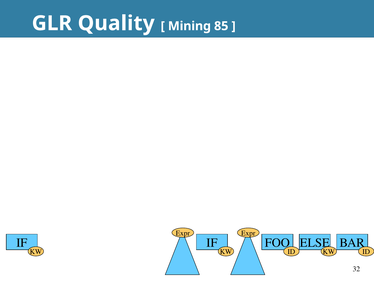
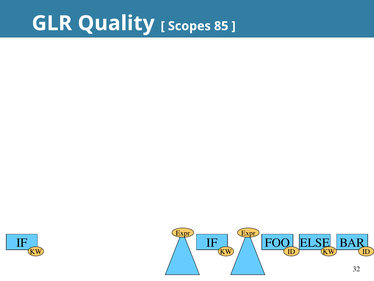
Mining: Mining -> Scopes (189, 26)
